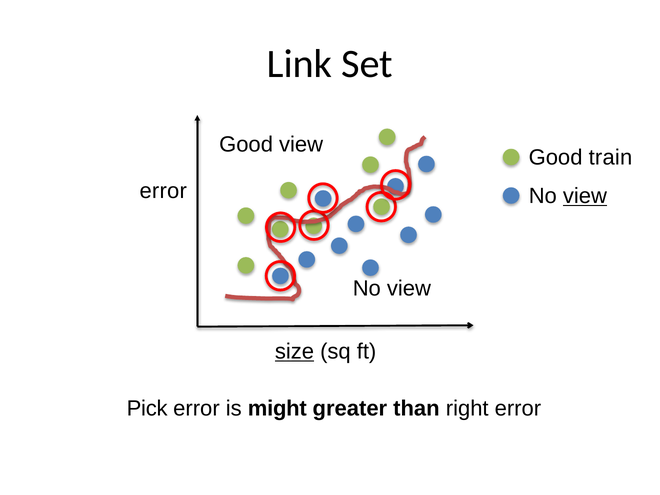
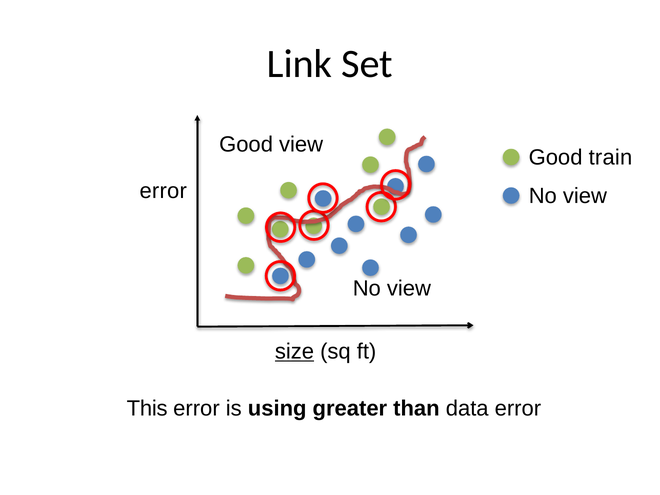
view underline: present -> none (585, 196)
Pick: Pick -> This (147, 409)
might: might -> using (277, 409)
right: right -> data (467, 409)
